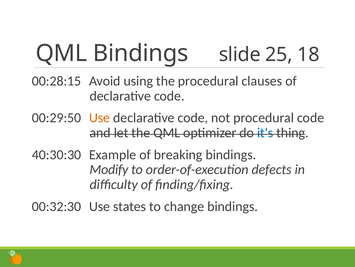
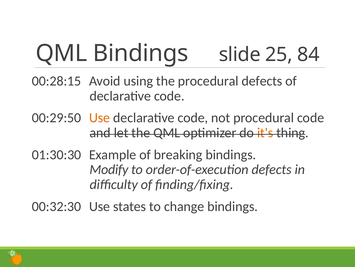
18: 18 -> 84 (308, 54)
procedural clauses: clauses -> defects (262, 81)
it's colour: blue -> orange (265, 132)
40:30:30: 40:30:30 -> 01:30:30 (57, 154)
